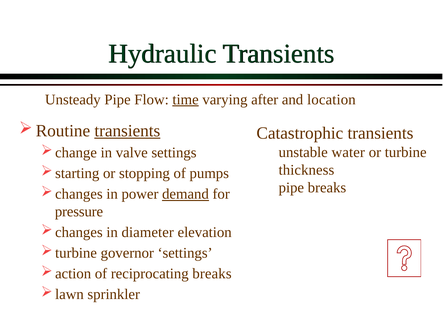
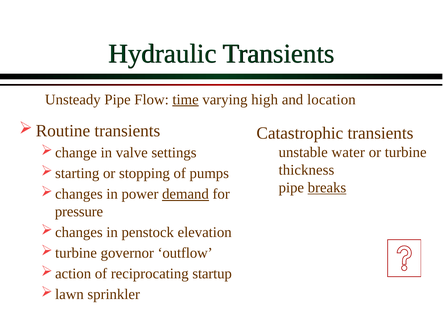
after: after -> high (265, 100)
transients underline: present -> none (127, 131)
breaks underline: none -> present (327, 188)
diameter: diameter -> penstock (148, 233)
governor settings: settings -> outflow (185, 253)
reciprocating breaks: breaks -> startup (212, 274)
